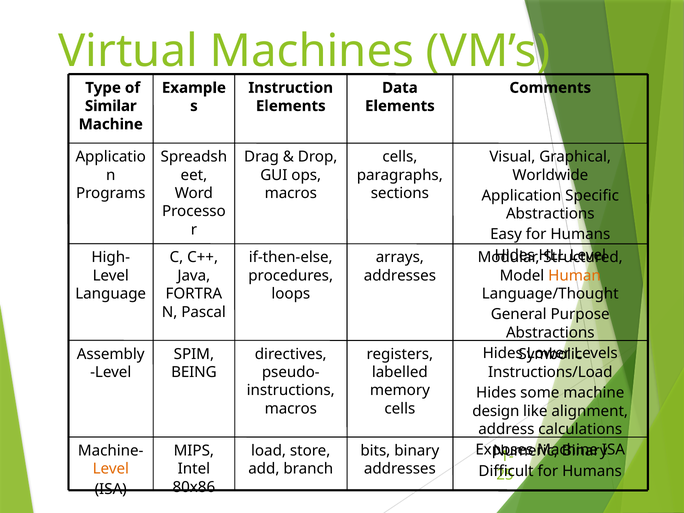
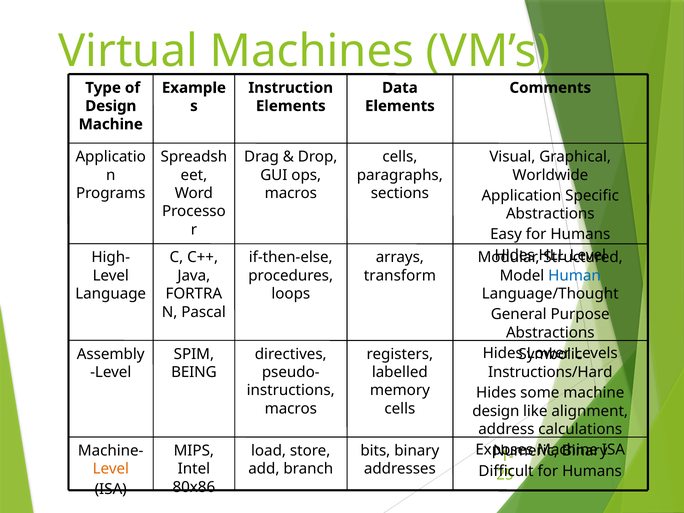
Similar: Similar -> Design (111, 106)
addresses: addresses -> transform (400, 276)
Human colour: orange -> blue (575, 276)
Instructions/Load: Instructions/Load -> Instructions/Hard (550, 372)
